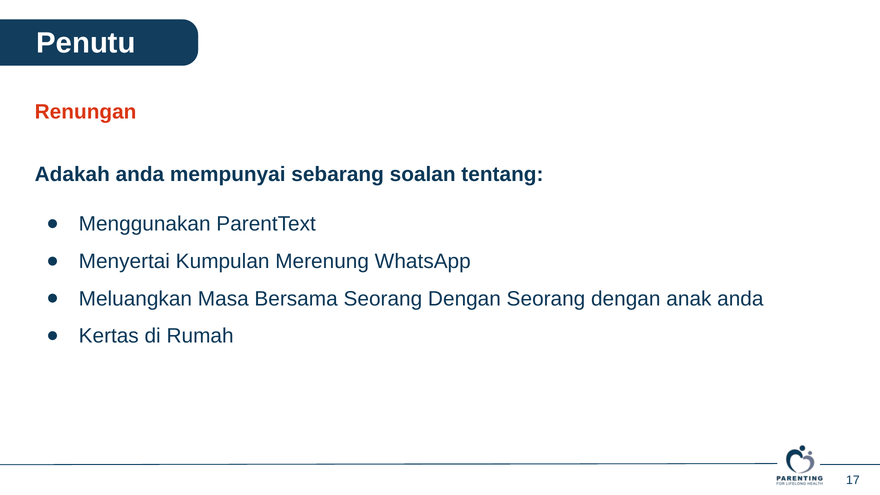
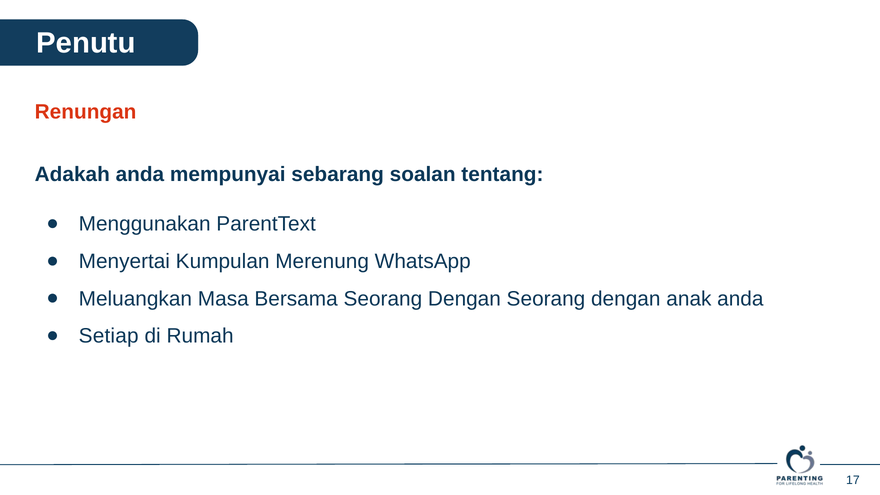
Kertas: Kertas -> Setiap (109, 336)
